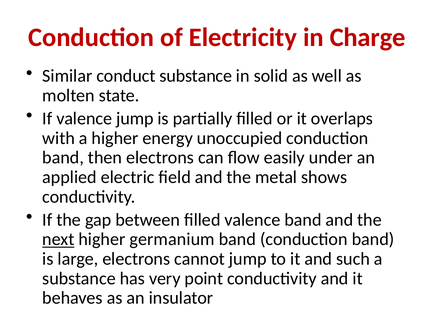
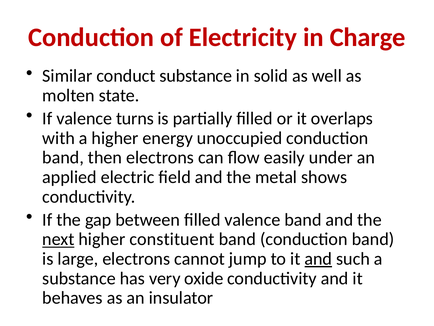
valence jump: jump -> turns (135, 118)
germanium: germanium -> constituent (172, 239)
and underline: none -> present (318, 258)
point: point -> oxide (204, 278)
